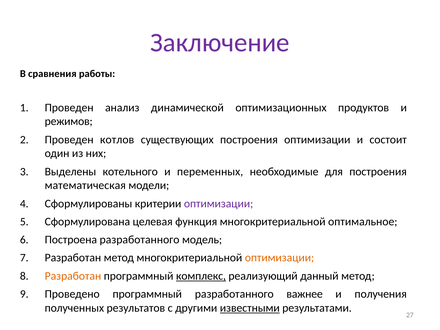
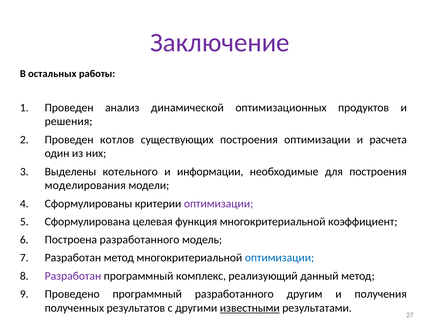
сравнения: сравнения -> остальных (52, 74)
режимов: режимов -> решения (69, 121)
состоит: состоит -> расчета (388, 140)
переменных: переменных -> информации (210, 172)
математическая: математическая -> моделирования (85, 185)
оптимальное: оптимальное -> коэффициент (363, 222)
оптимизации colour: orange -> blue (279, 258)
Разработан colour: orange -> purple (73, 276)
комплекс underline: present -> none (201, 276)
важнее: важнее -> другим (305, 294)
